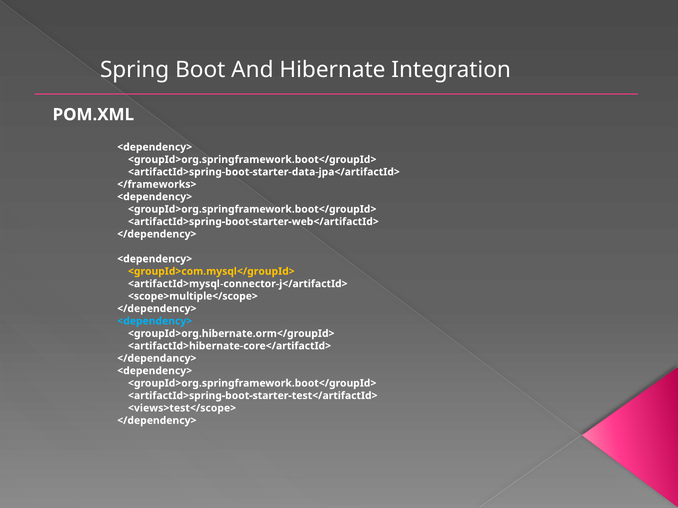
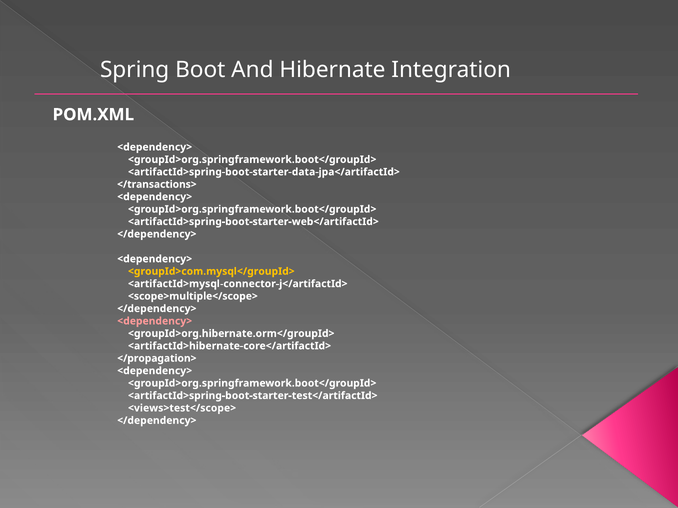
</frameworks>: </frameworks> -> </transactions> (157, 185)
<dependency> colour: light blue -> pink (155, 321)
</dependancy>: </dependancy> -> </propagation> (157, 359)
